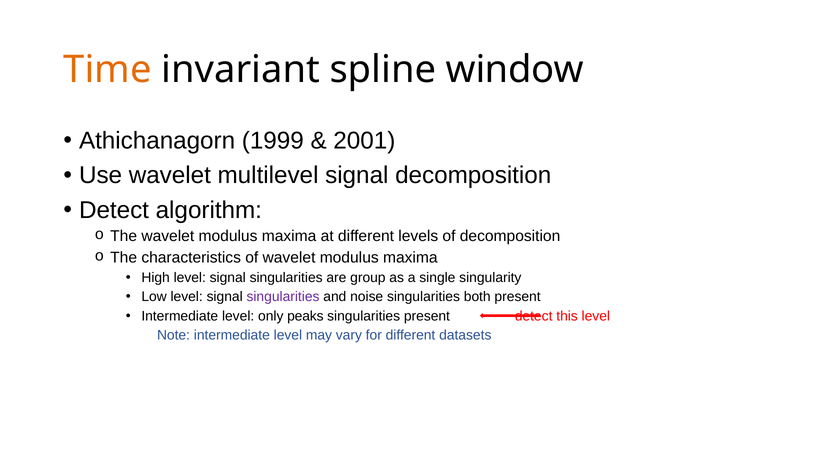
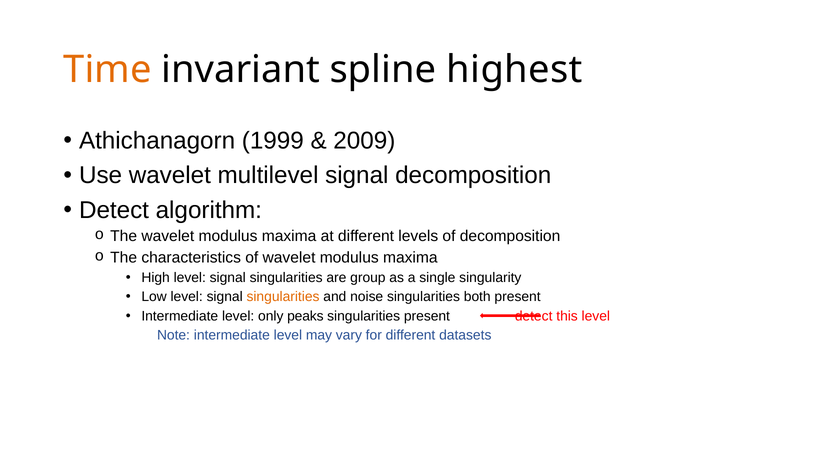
window: window -> highest (515, 70)
2001: 2001 -> 2009 (364, 141)
singularities colour: purple -> orange (283, 297)
